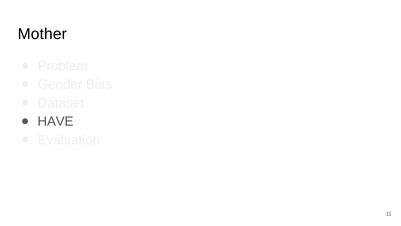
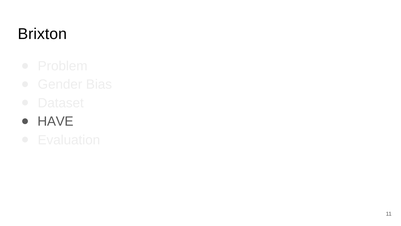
Mother: Mother -> Brixton (42, 34)
